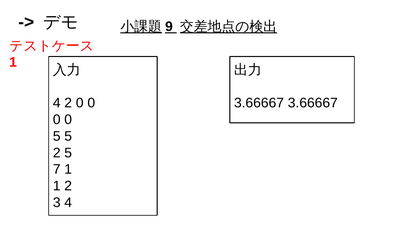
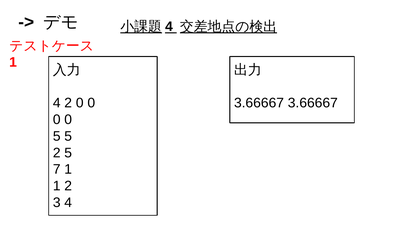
9: 9 -> 4 (169, 27)
